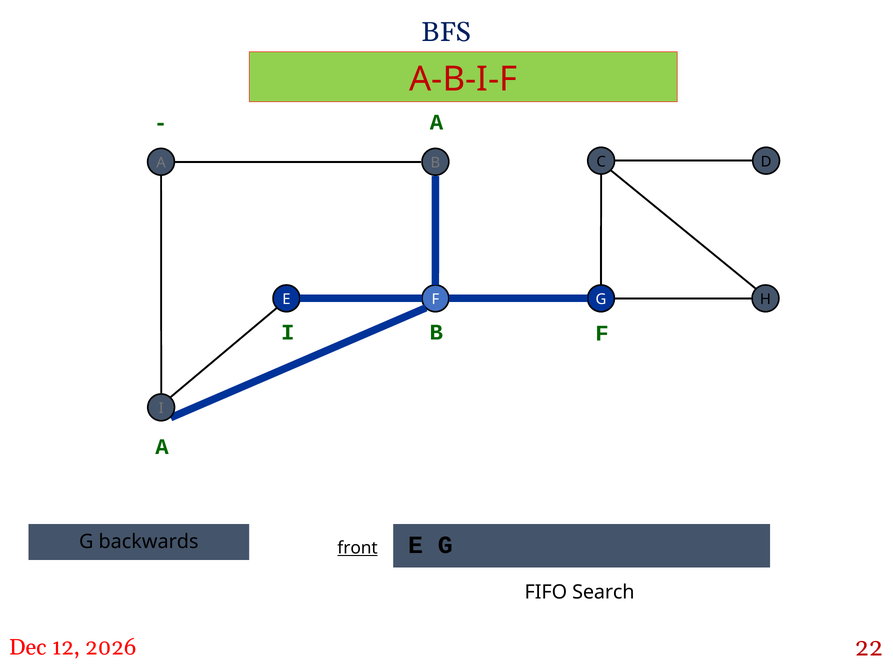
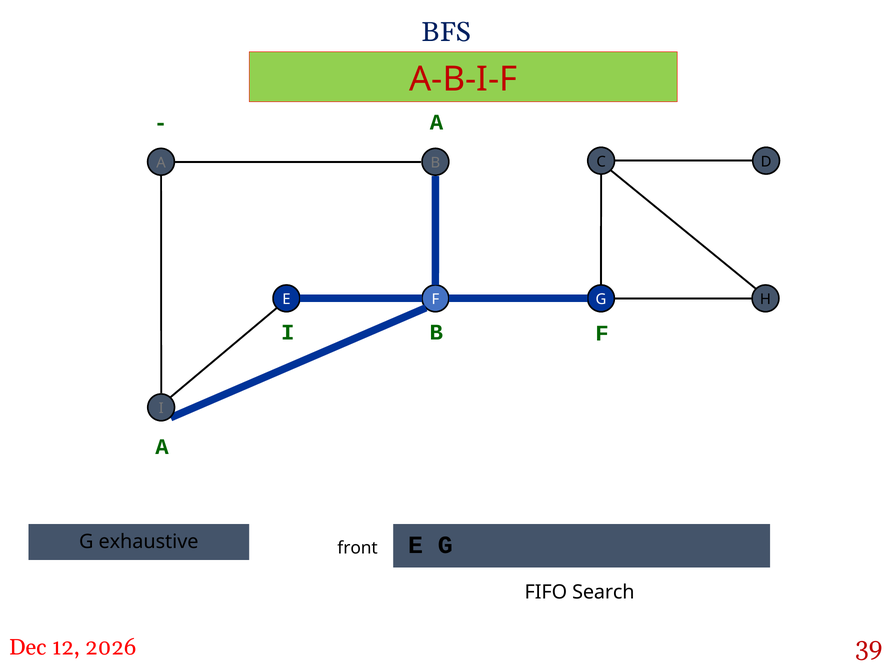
backwards: backwards -> exhaustive (149, 542)
front underline: present -> none (358, 549)
22: 22 -> 39 (869, 648)
